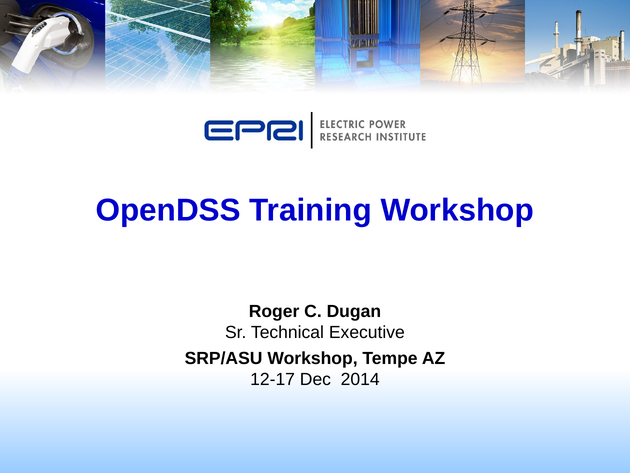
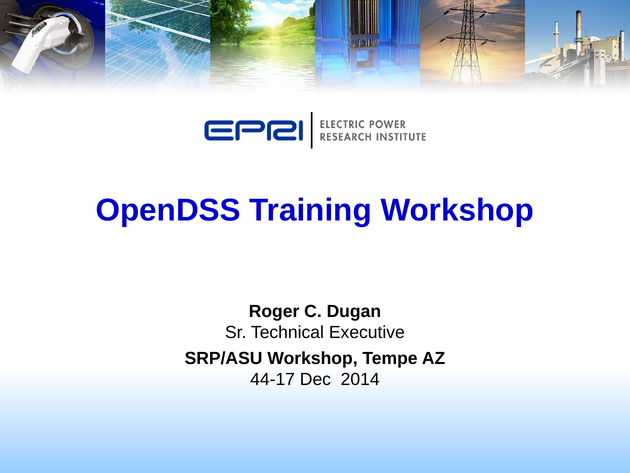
12-17: 12-17 -> 44-17 (273, 379)
